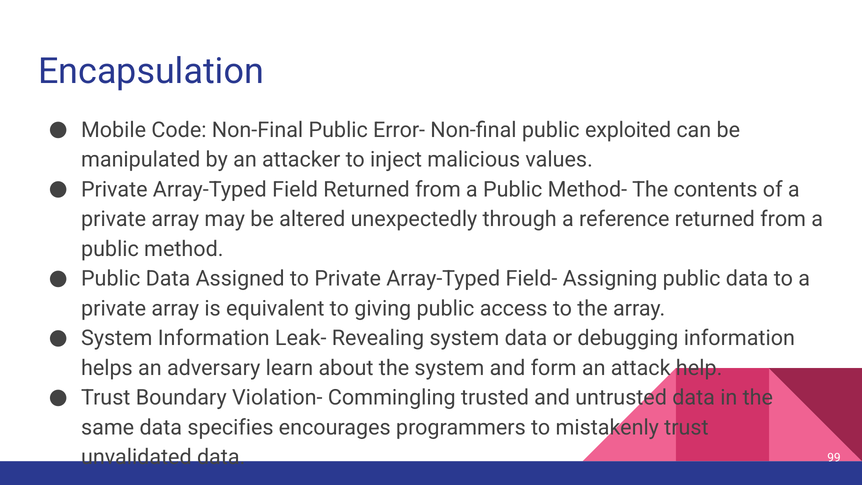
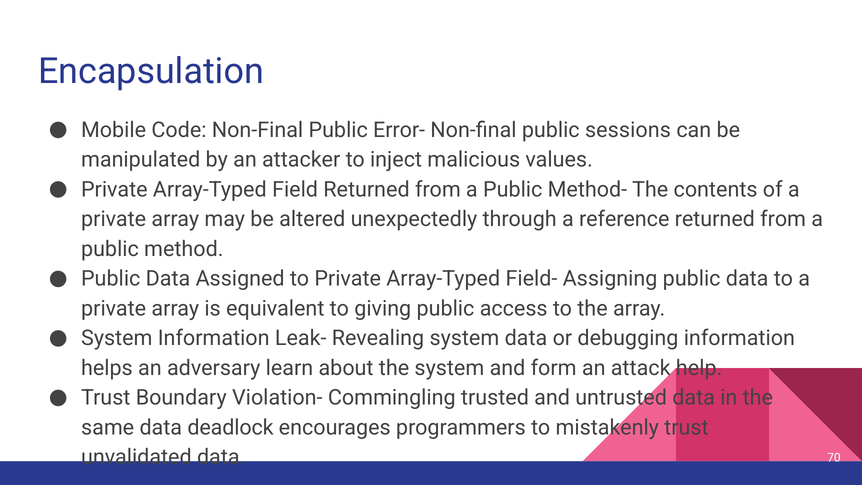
exploited: exploited -> sessions (628, 130)
specifies: specifies -> deadlock (231, 427)
99: 99 -> 70 (834, 458)
